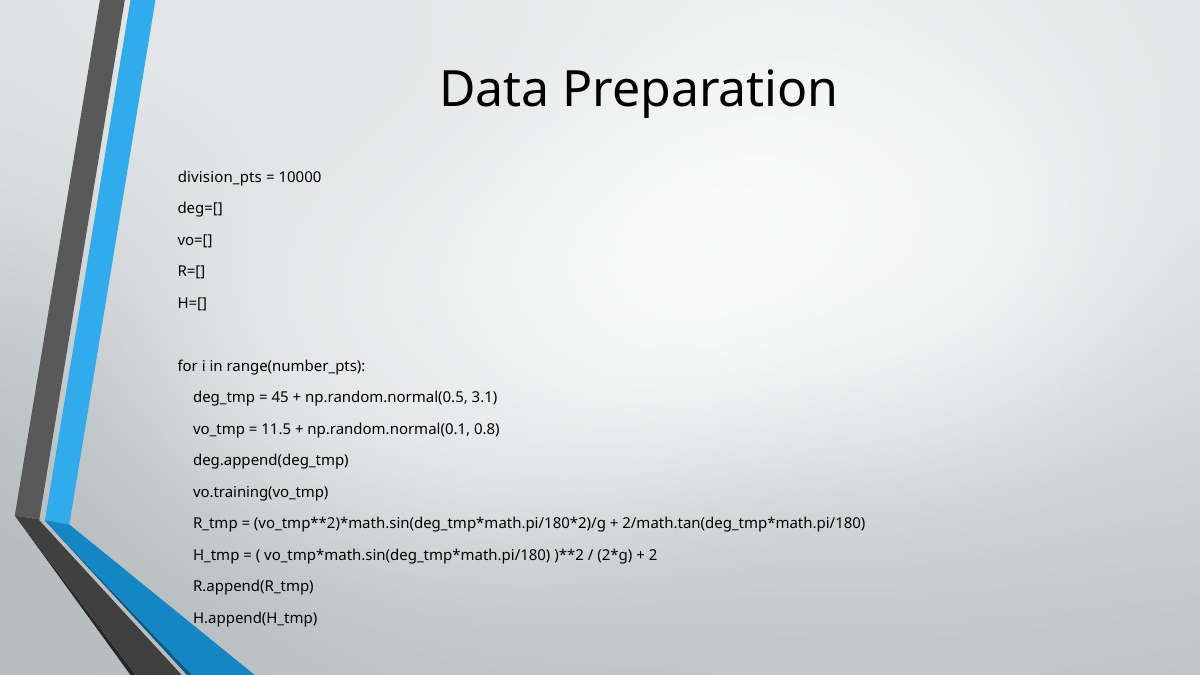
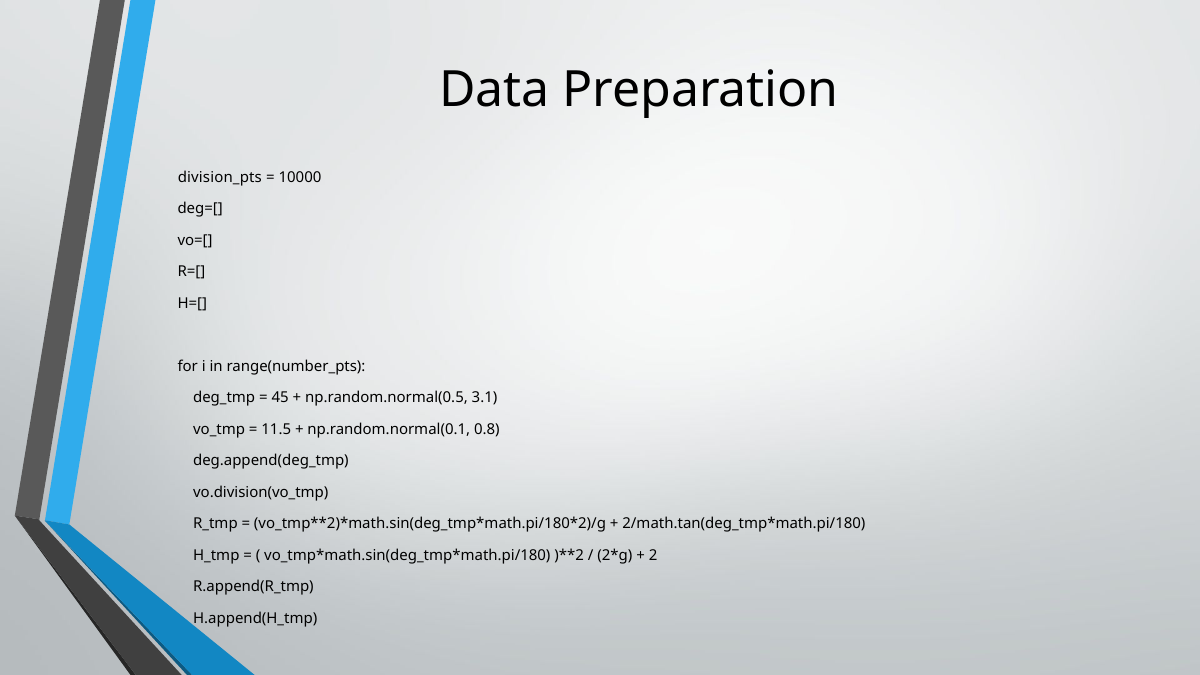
vo.training(vo_tmp: vo.training(vo_tmp -> vo.division(vo_tmp (261, 492)
